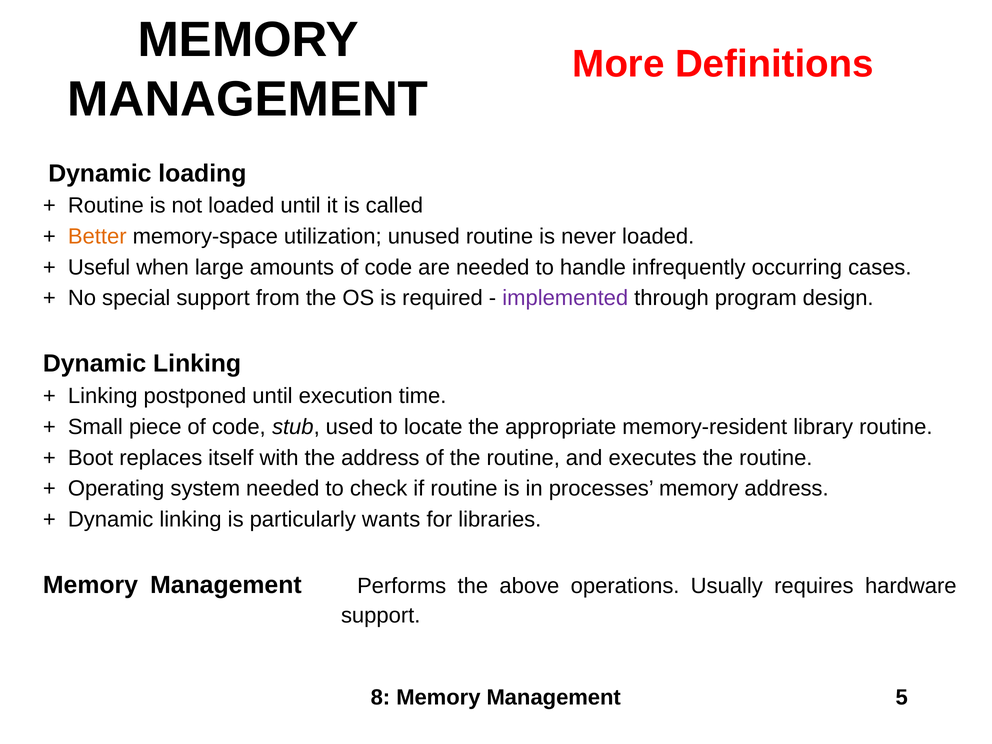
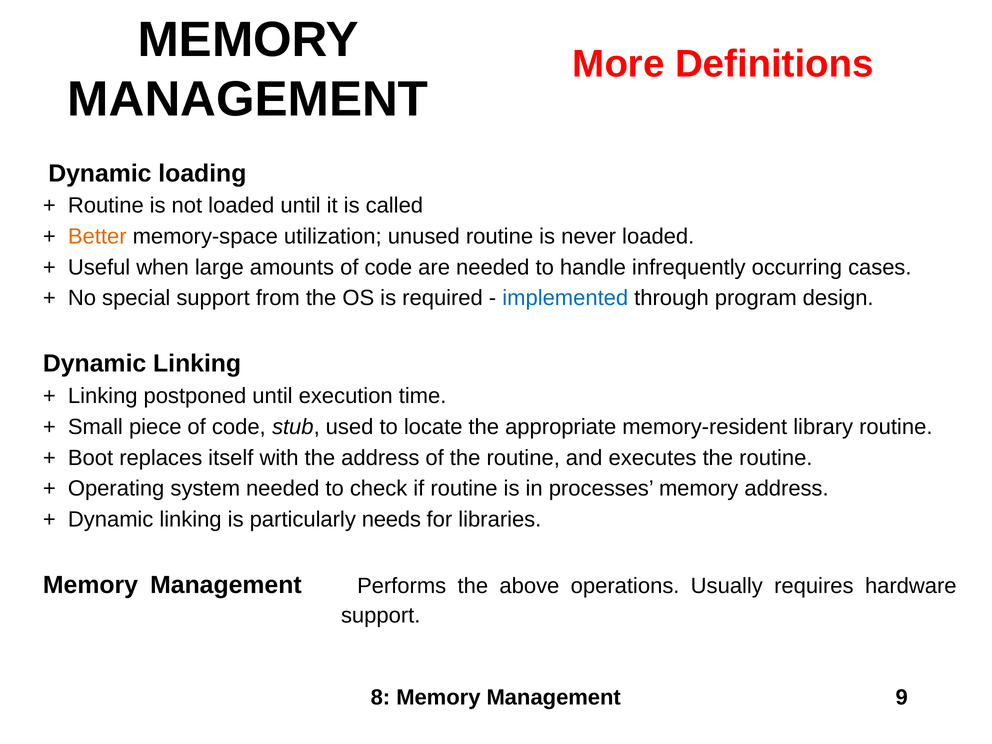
implemented colour: purple -> blue (565, 298)
wants: wants -> needs (391, 520)
5: 5 -> 9 (902, 698)
